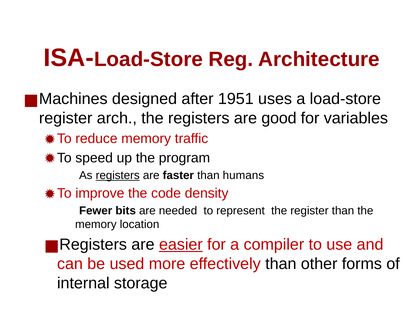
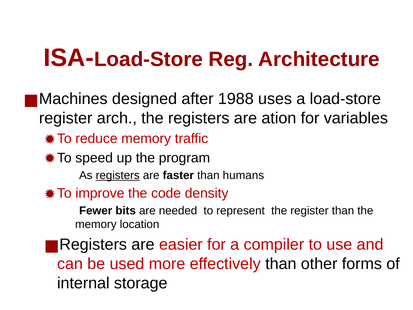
1951: 1951 -> 1988 (236, 99)
good: good -> ation (279, 118)
easier underline: present -> none (181, 244)
